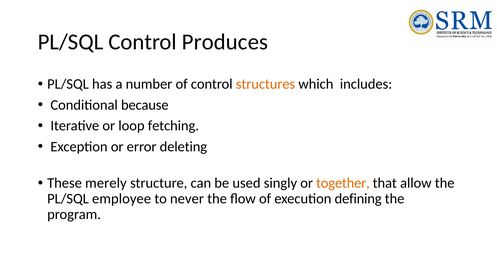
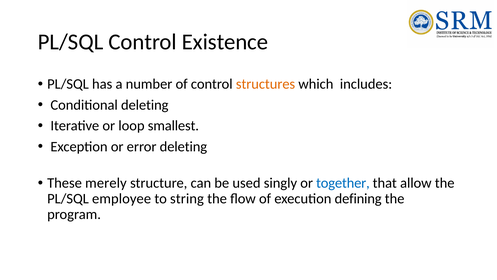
Produces: Produces -> Existence (225, 42)
Conditional because: because -> deleting (145, 105)
fetching: fetching -> smallest (173, 126)
together colour: orange -> blue (343, 183)
never: never -> string (187, 198)
